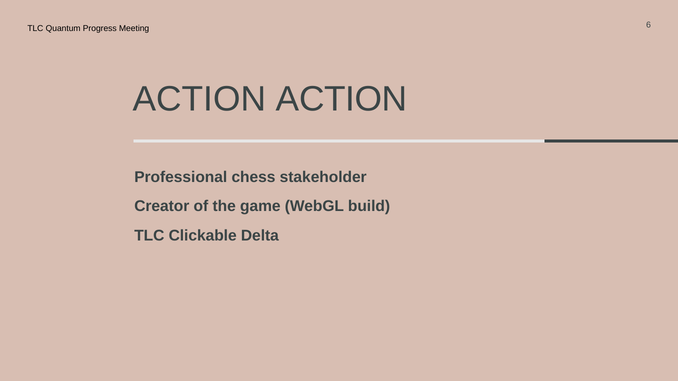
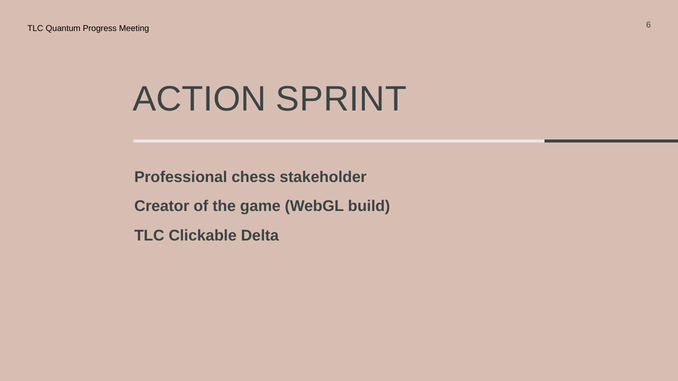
ACTION ACTION: ACTION -> SPRINT (341, 99)
